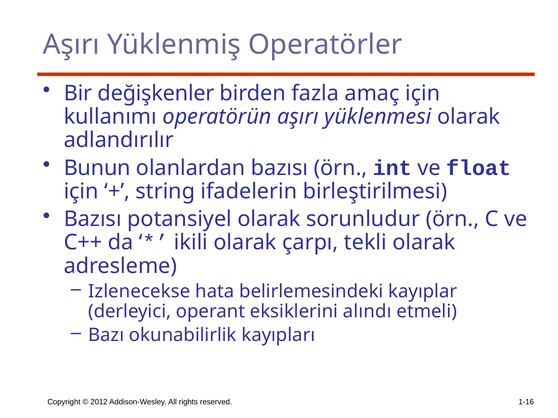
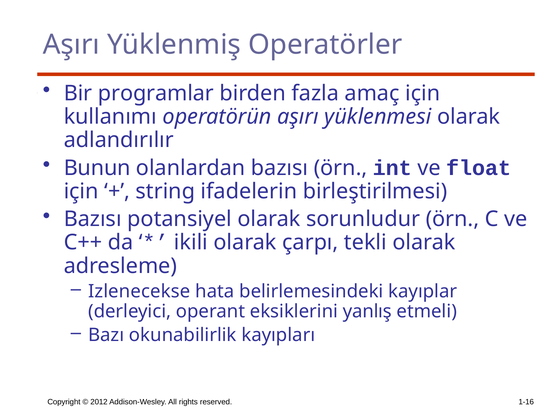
değişkenler: değişkenler -> programlar (156, 93)
alındı: alındı -> yanlış (367, 312)
